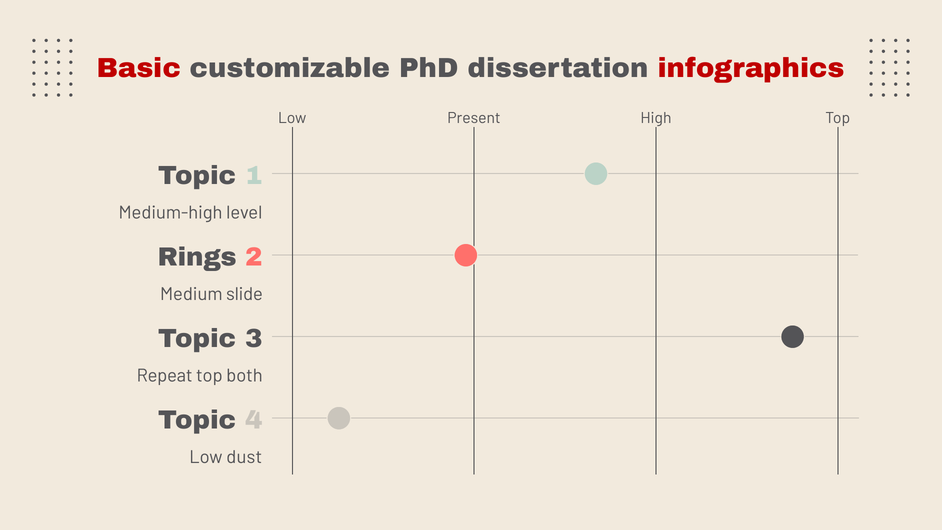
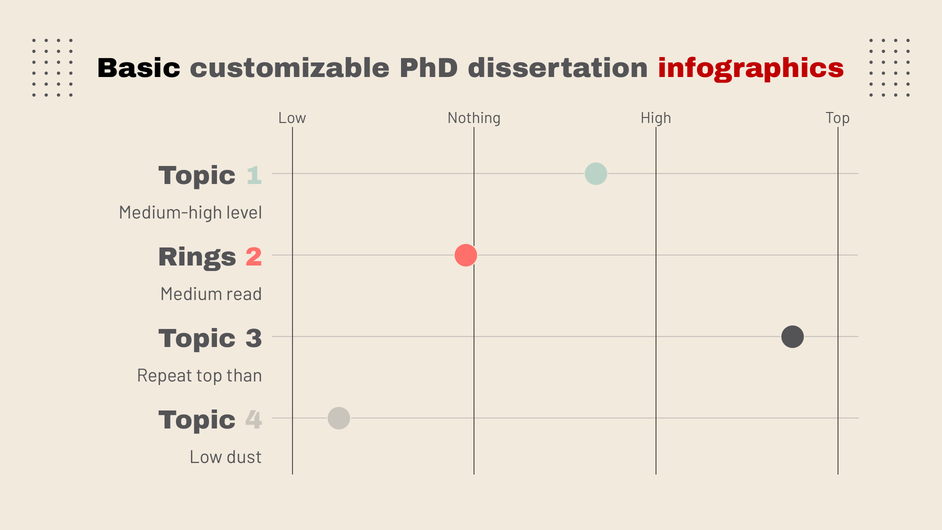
Basic colour: red -> black (139, 68)
Present: Present -> Nothing (474, 118)
slide: slide -> read (244, 294)
both: both -> than (244, 376)
